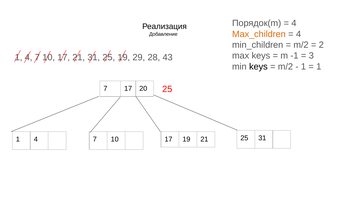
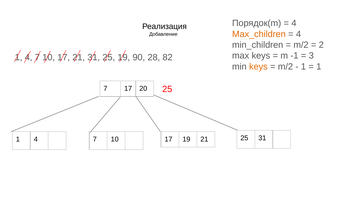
29: 29 -> 90 (139, 57)
43: 43 -> 82 (168, 57)
keys colour: black -> orange (258, 67)
